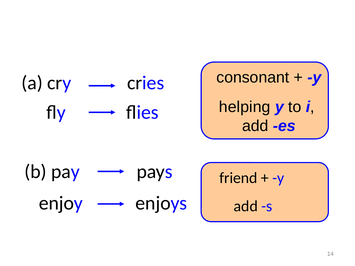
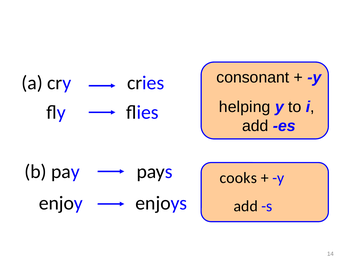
friend: friend -> cooks (238, 178)
